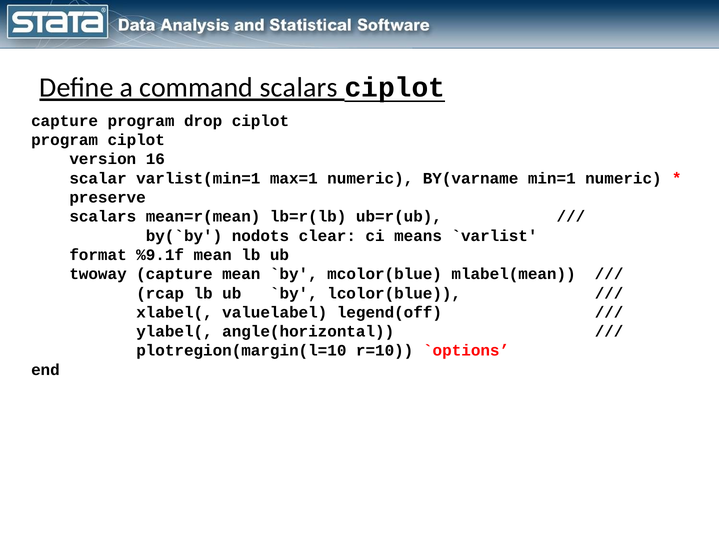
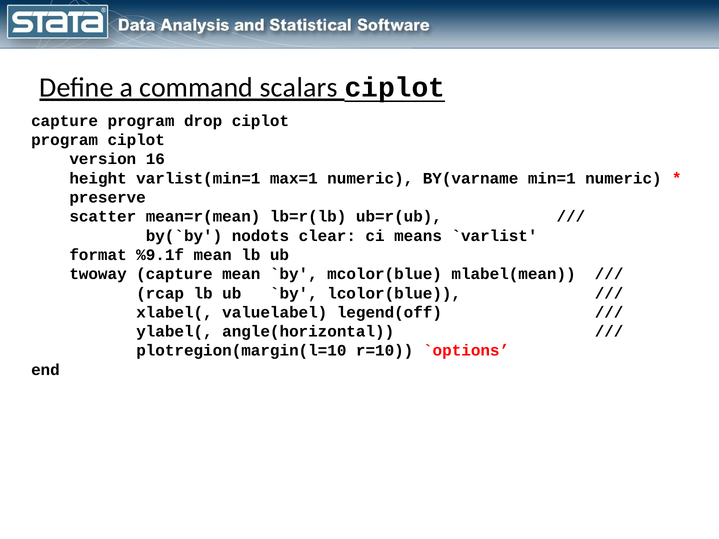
scalar: scalar -> height (98, 178)
scalars: scalars -> scatter (103, 217)
